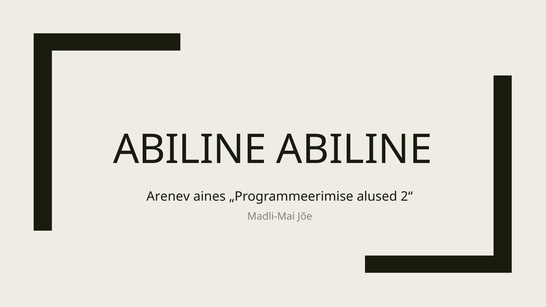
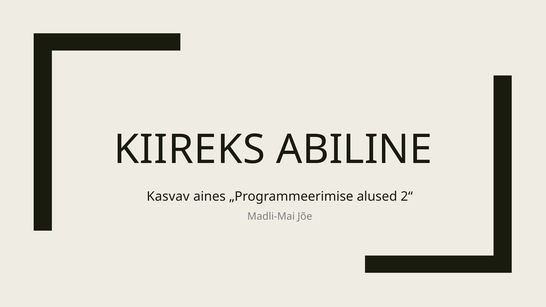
ABILINE: ABILINE -> KIIREKS (190, 150)
Arenev: Arenev -> Kasvav (168, 197)
